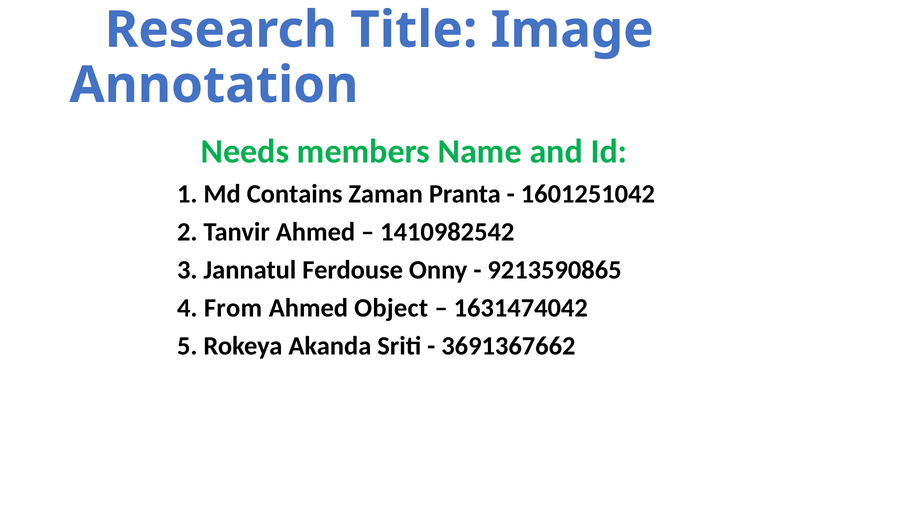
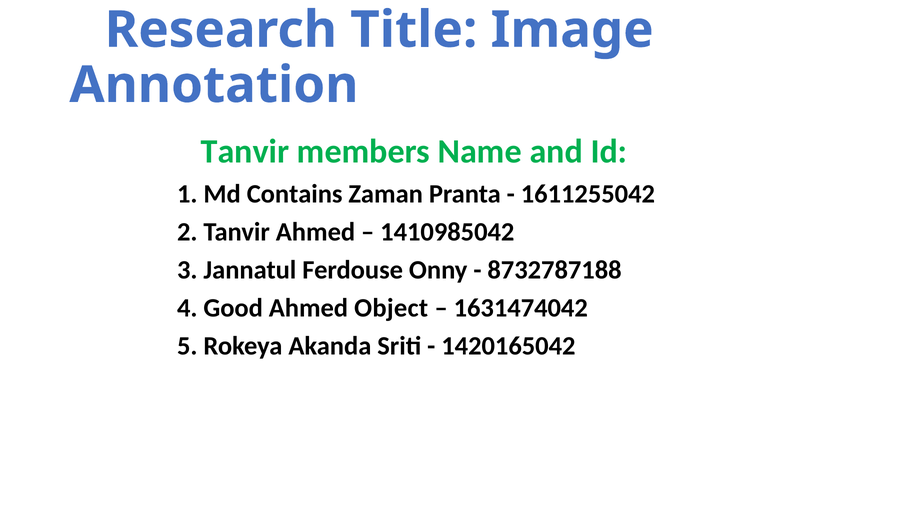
Needs: Needs -> Tanvir (245, 152)
1601251042: 1601251042 -> 1611255042 (588, 194)
1410982542: 1410982542 -> 1410985042 (447, 232)
9213590865: 9213590865 -> 8732787188 (555, 270)
From: From -> Good (233, 308)
3691367662: 3691367662 -> 1420165042 (508, 346)
